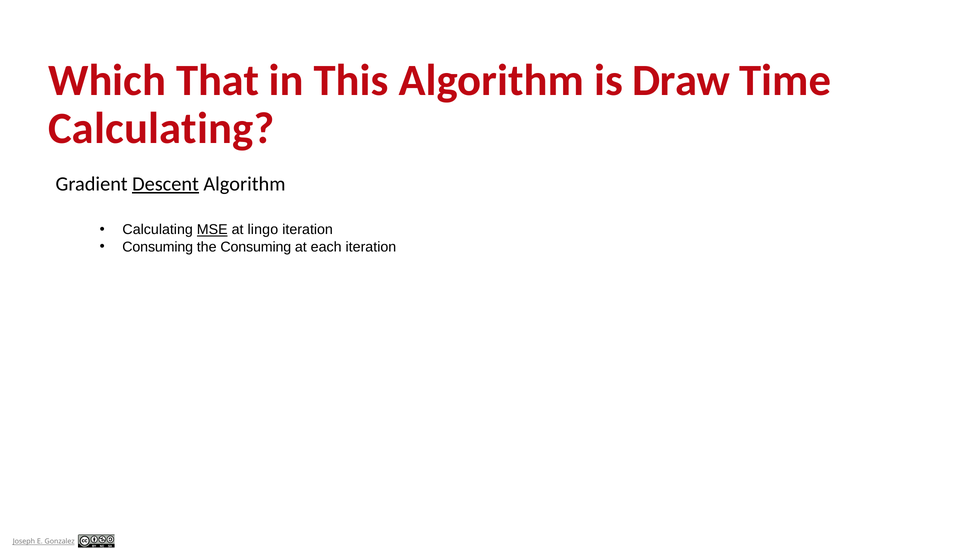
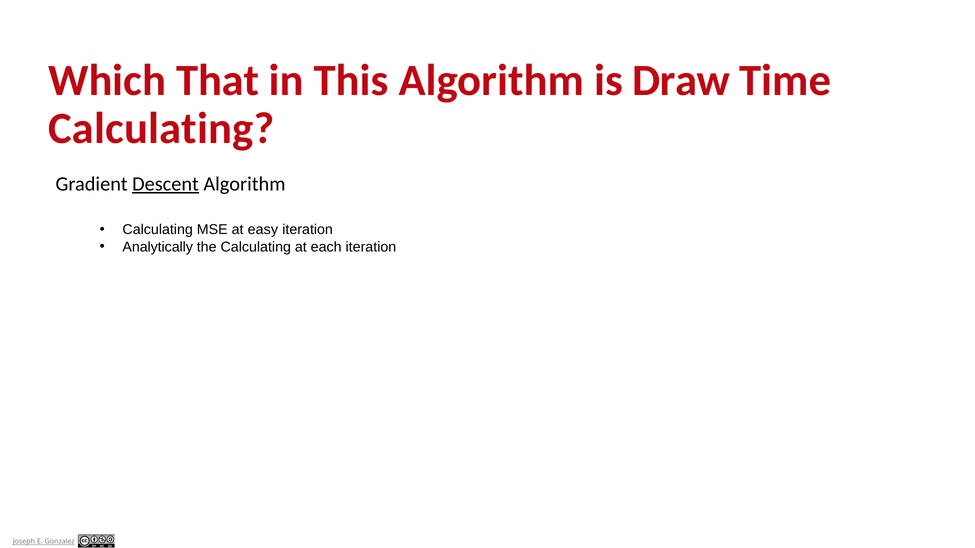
MSE underline: present -> none (212, 230)
lingo: lingo -> easy (263, 230)
Consuming: Consuming -> Analytically (158, 247)
the Consuming: Consuming -> Calculating (256, 247)
